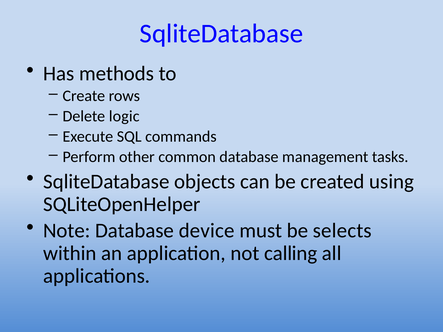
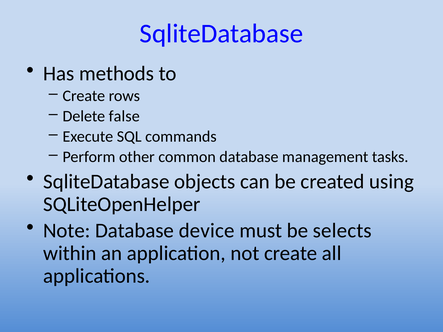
logic: logic -> false (124, 116)
not calling: calling -> create (291, 253)
